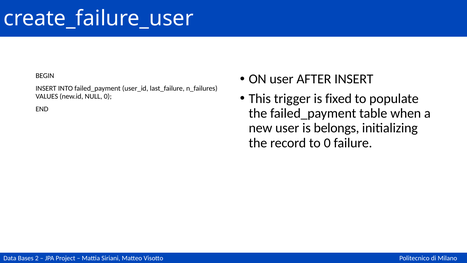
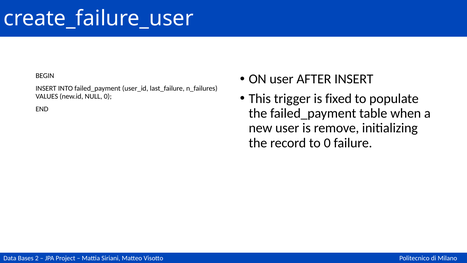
belongs: belongs -> remove (336, 128)
